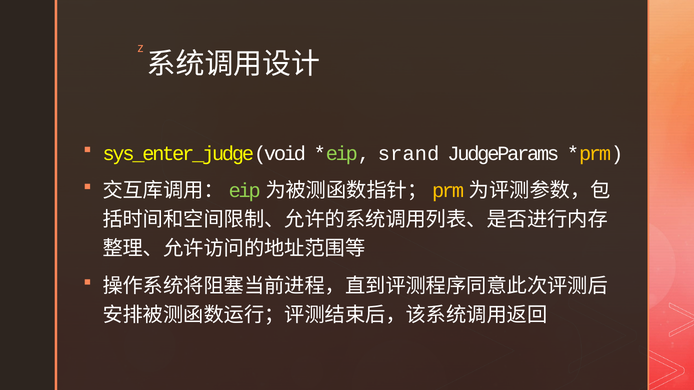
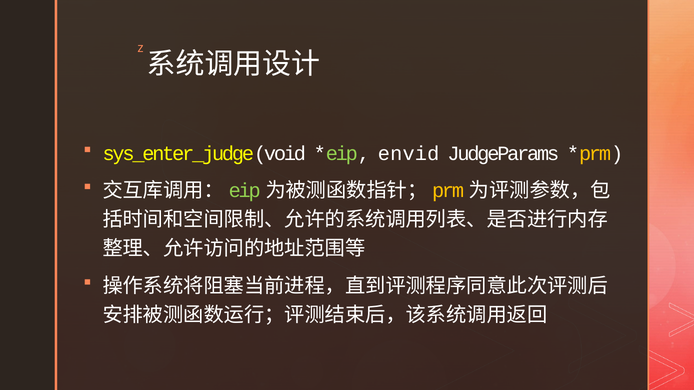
srand: srand -> envid (409, 154)
